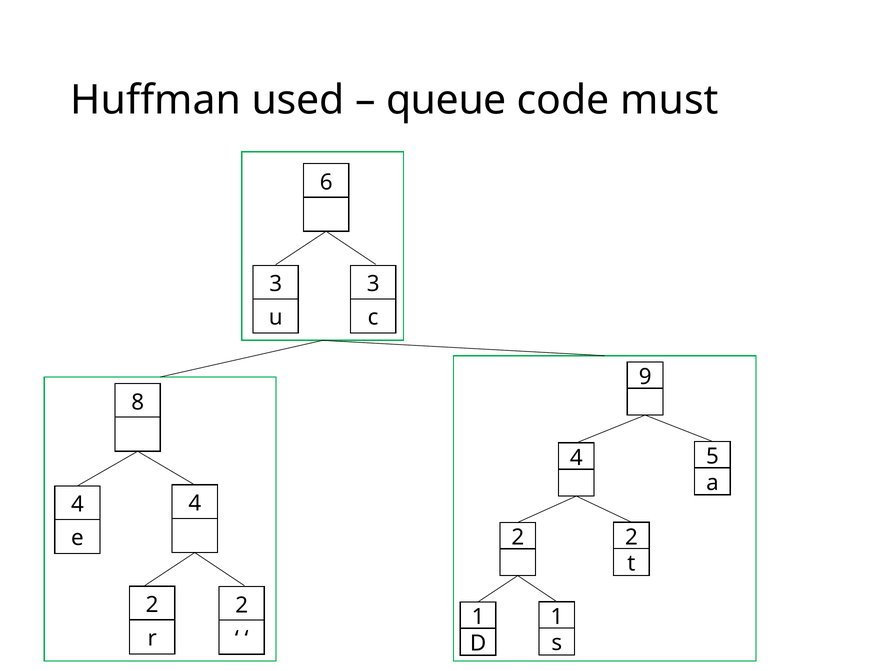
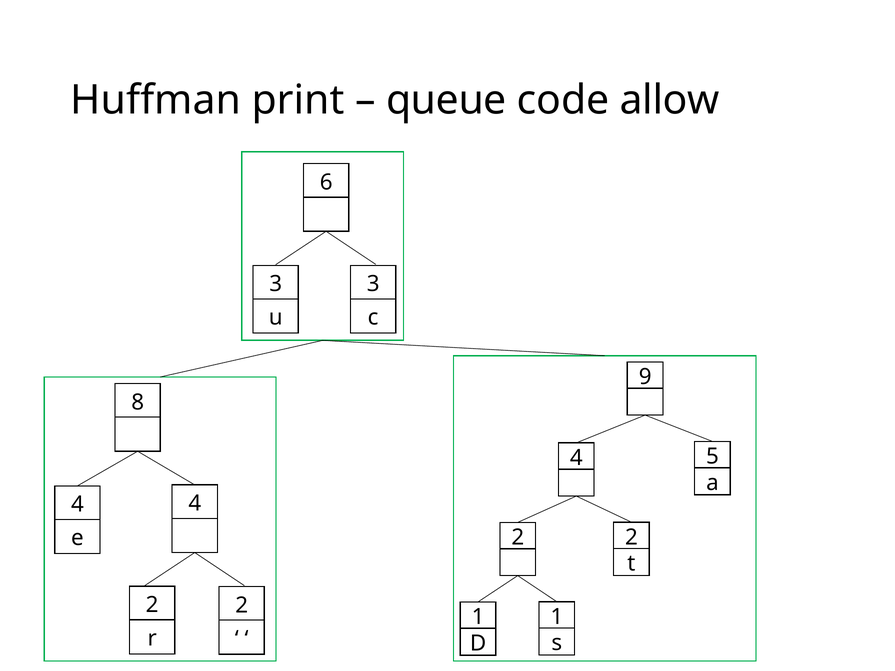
used: used -> print (298, 100)
must: must -> allow (670, 100)
